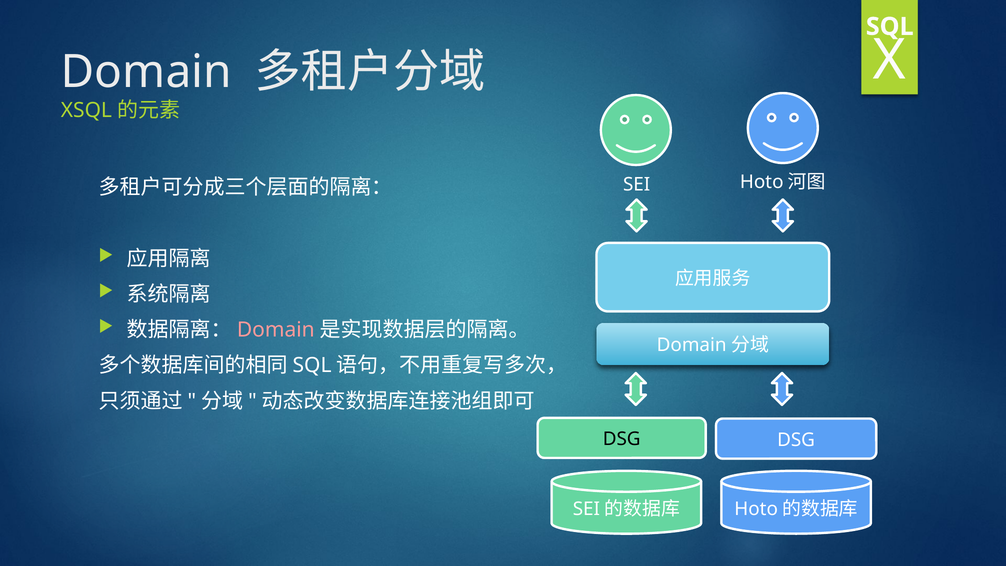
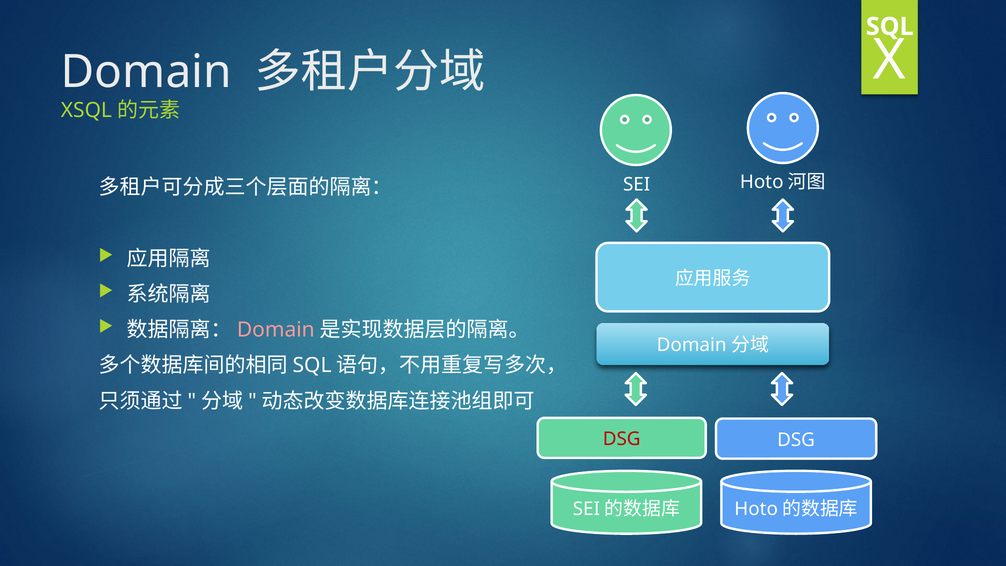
DSG colour: black -> red (622, 439)
